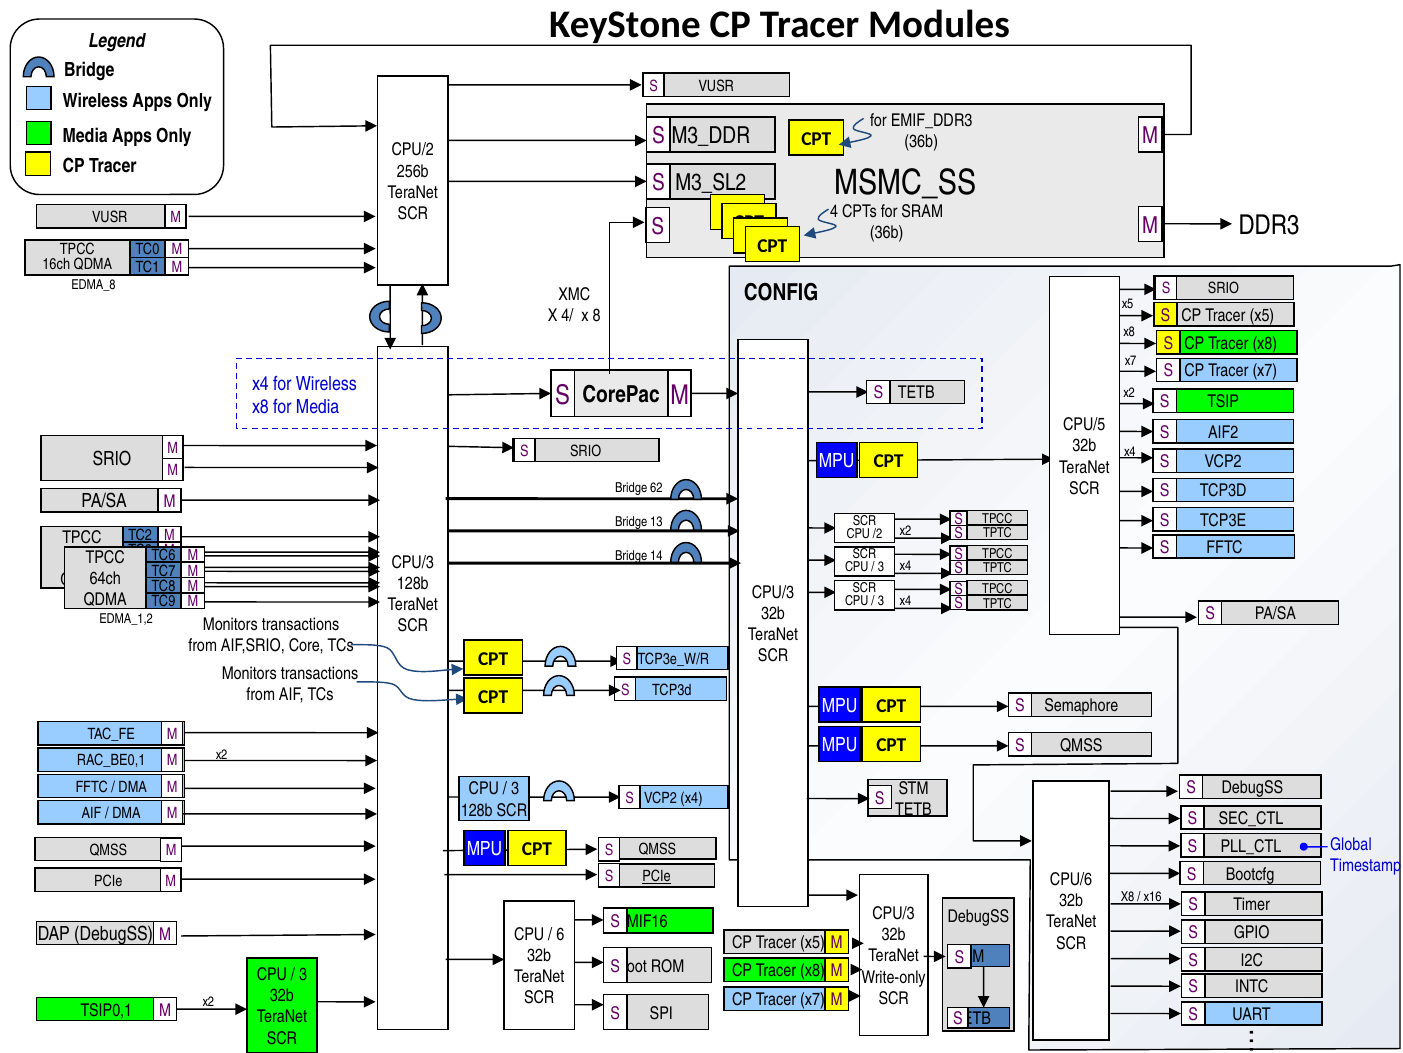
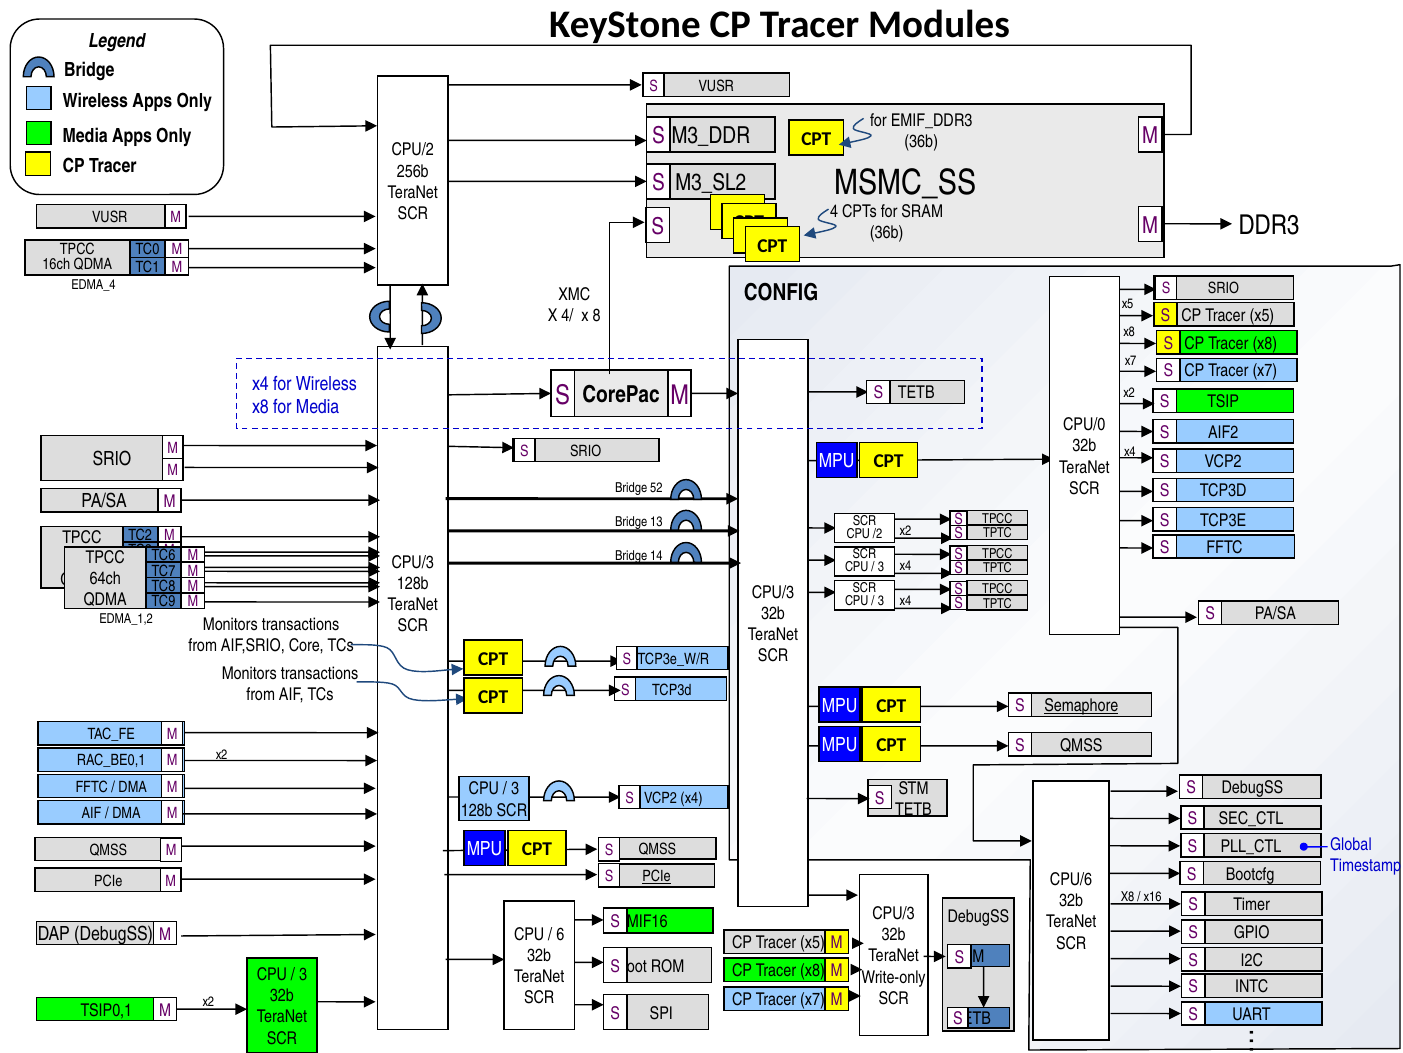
EDMA_8: EDMA_8 -> EDMA_4 (93, 285)
CPU/5: CPU/5 -> CPU/0 (1084, 425)
62: 62 -> 52 (656, 488)
Semaphore underline: none -> present (1081, 706)
